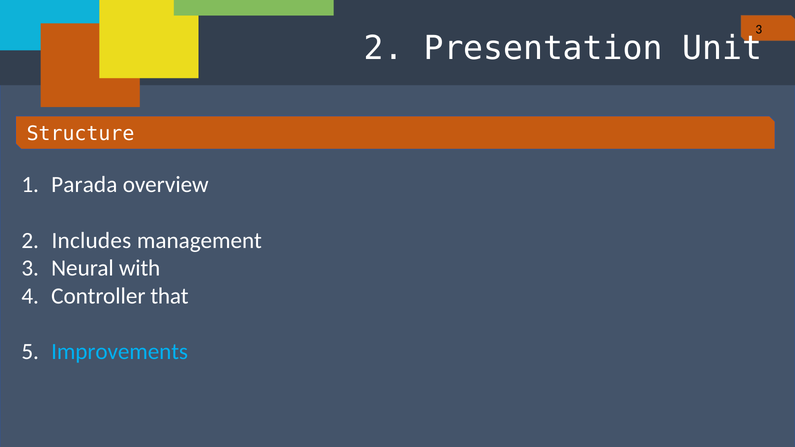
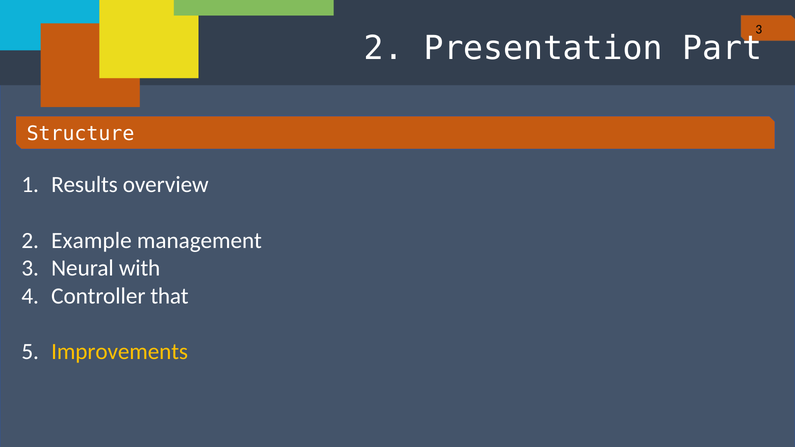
Unit: Unit -> Part (722, 48)
Parada: Parada -> Results (84, 185)
Includes: Includes -> Example (91, 241)
Improvements colour: light blue -> yellow (120, 352)
